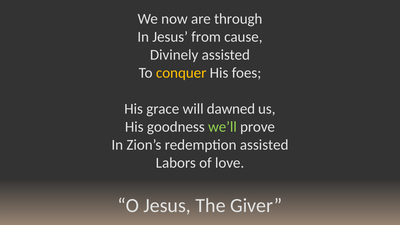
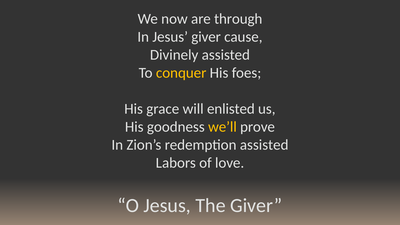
Jesus from: from -> giver (206, 37)
dawned: dawned -> enlisted (231, 109)
we’ll colour: light green -> yellow (222, 127)
